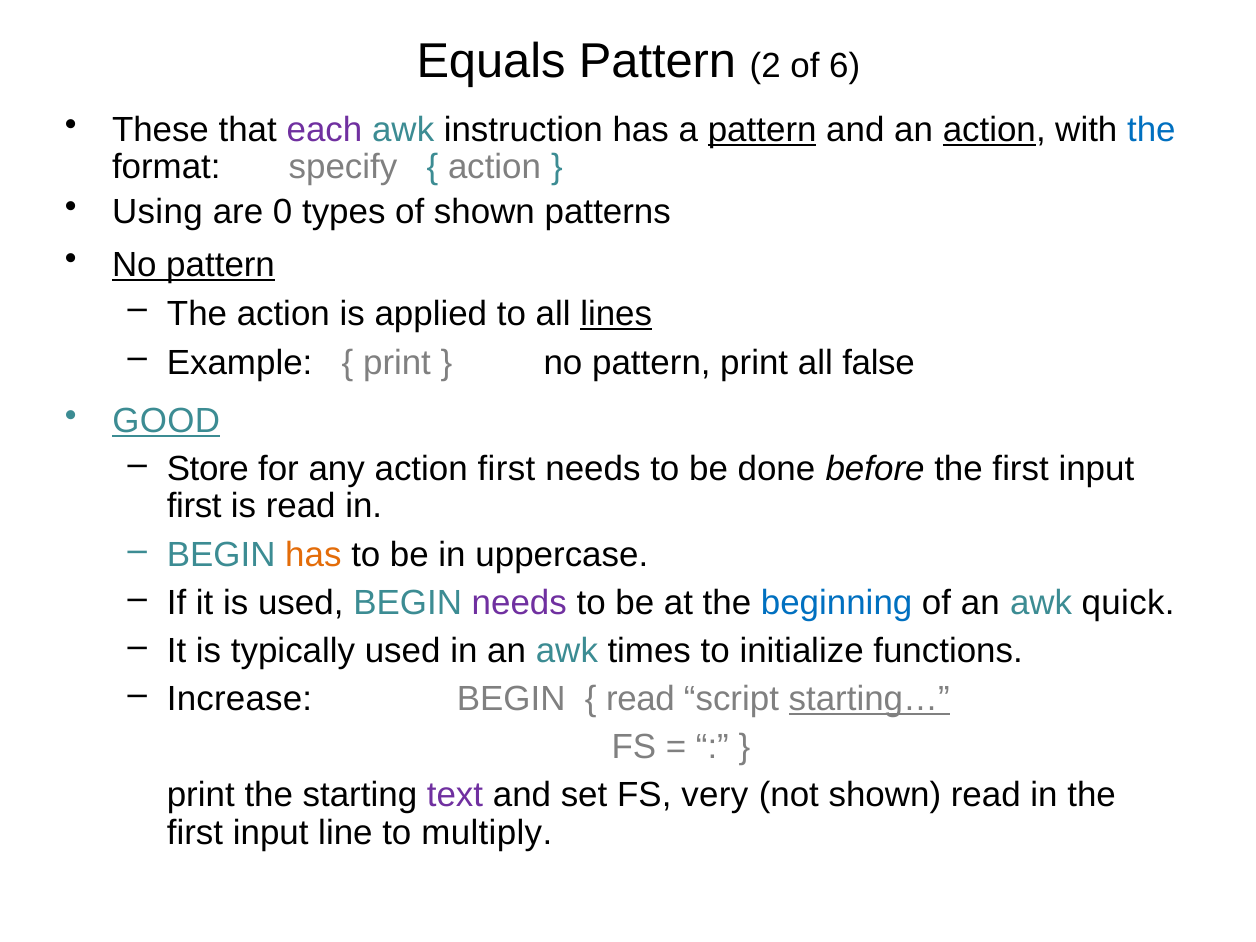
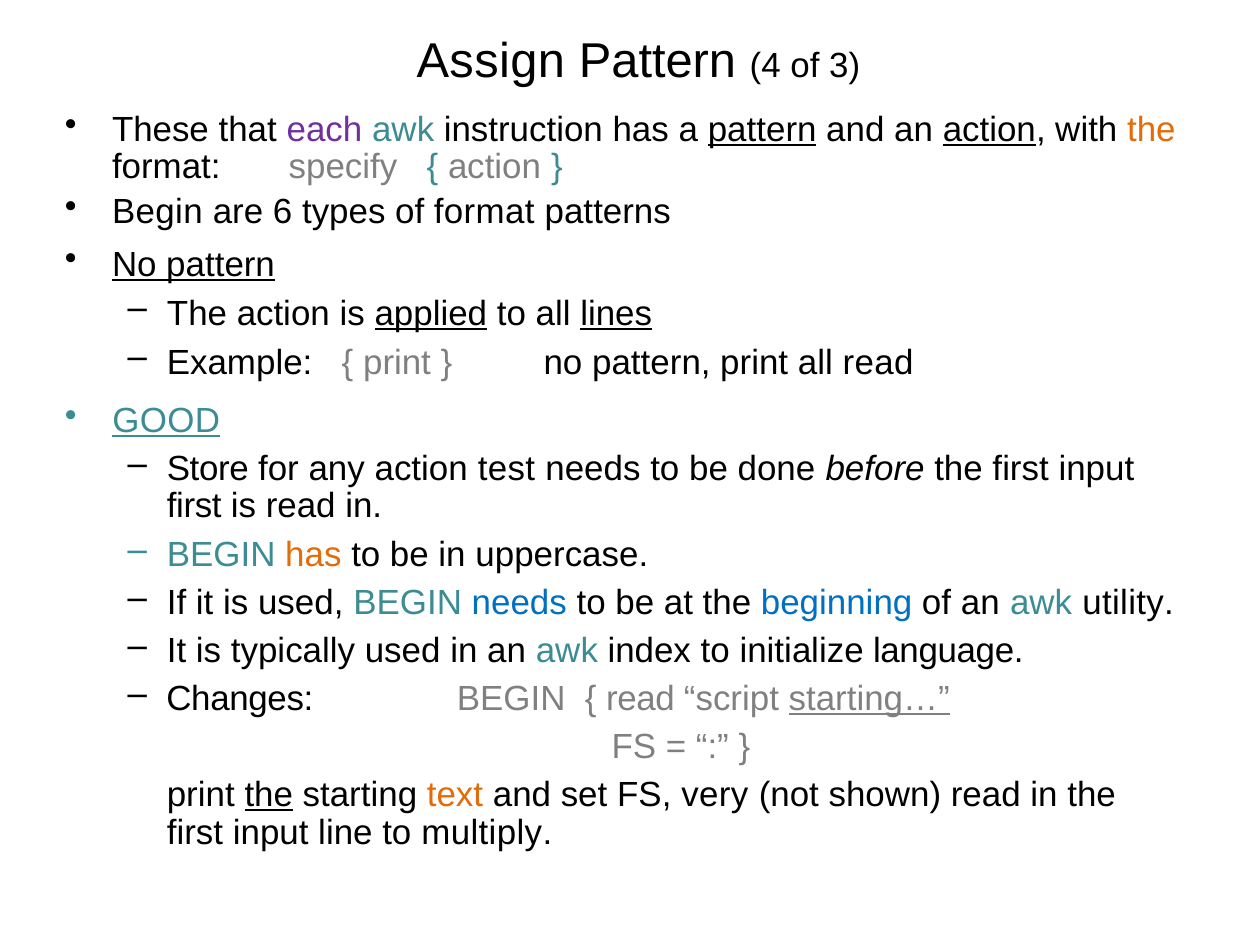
Equals: Equals -> Assign (491, 61)
2: 2 -> 4 (765, 66)
6: 6 -> 3 (845, 66)
the colour: blue -> orange (1151, 130)
Using: Using -> Begin (157, 212)
0: 0 -> 6 (283, 212)
of shown: shown -> format (484, 212)
applied underline: none -> present (431, 314)
all false: false -> read (878, 363)
action first: first -> test (506, 469)
needs colour: purple -> blue (519, 603)
quick: quick -> utility (1128, 603)
times: times -> index (649, 651)
functions: functions -> language (948, 651)
Increase: Increase -> Changes (240, 699)
the underline: none -> present (269, 795)
text colour: purple -> orange (455, 795)
